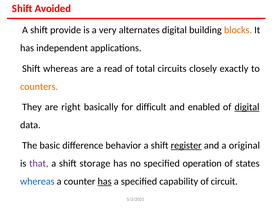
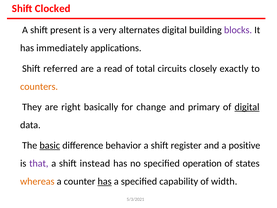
Avoided: Avoided -> Clocked (53, 9)
provide: provide -> present (66, 30)
blocks colour: orange -> purple (238, 30)
independent: independent -> immediately (62, 48)
whereas: whereas -> referred (60, 68)
difficult: difficult -> change (151, 107)
enabled: enabled -> primary (204, 107)
basic underline: none -> present (50, 145)
register underline: present -> none (186, 145)
original: original -> positive (244, 145)
storage: storage -> instead (95, 163)
whereas colour: blue -> orange (37, 181)
circuit: circuit -> width (224, 181)
